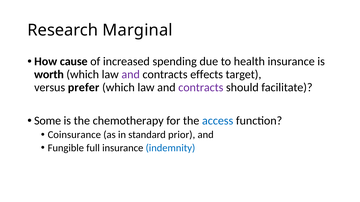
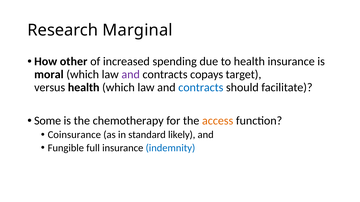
cause: cause -> other (74, 62)
worth: worth -> moral (49, 75)
effects: effects -> copays (207, 75)
versus prefer: prefer -> health (84, 88)
contracts colour: purple -> blue (201, 88)
access colour: blue -> orange (218, 121)
prior: prior -> likely (182, 135)
